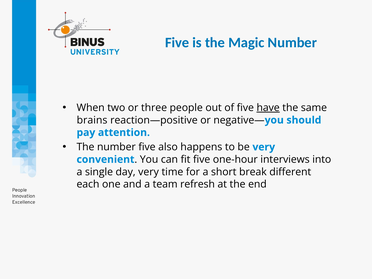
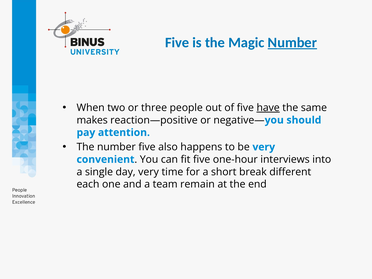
Number underline: none -> present (292, 43)
brains: brains -> makes (92, 120)
refresh: refresh -> remain (198, 184)
